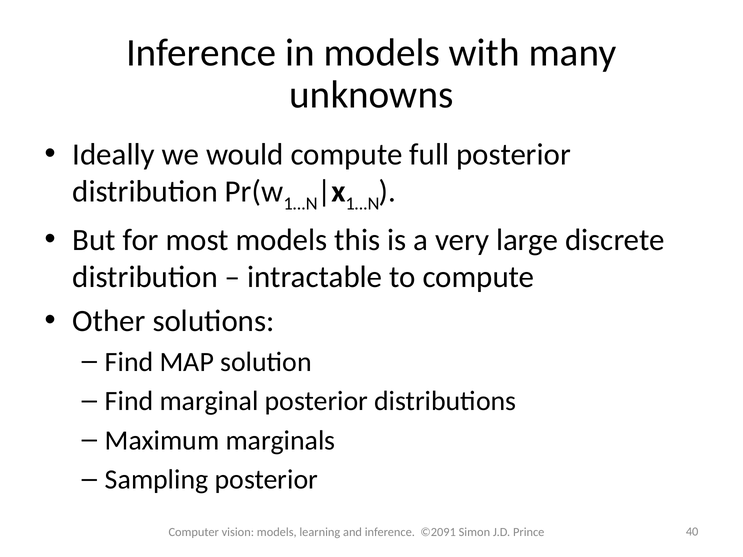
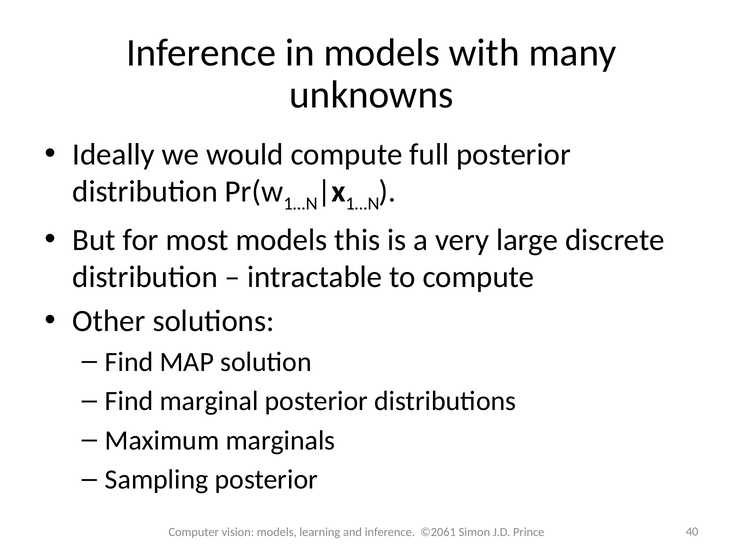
©2091: ©2091 -> ©2061 (438, 532)
